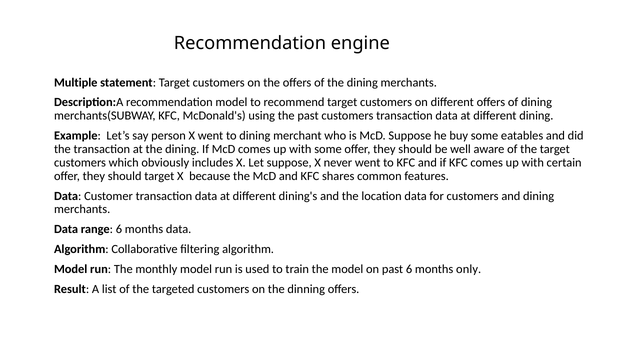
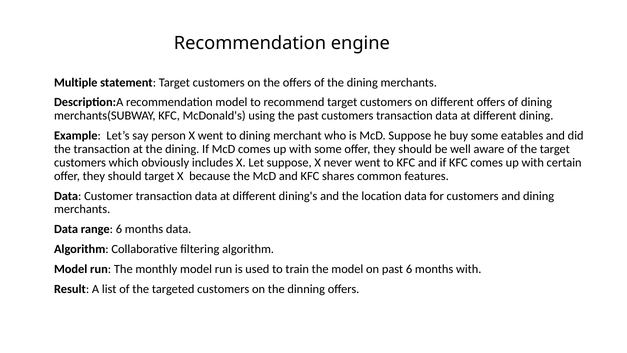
months only: only -> with (469, 269)
